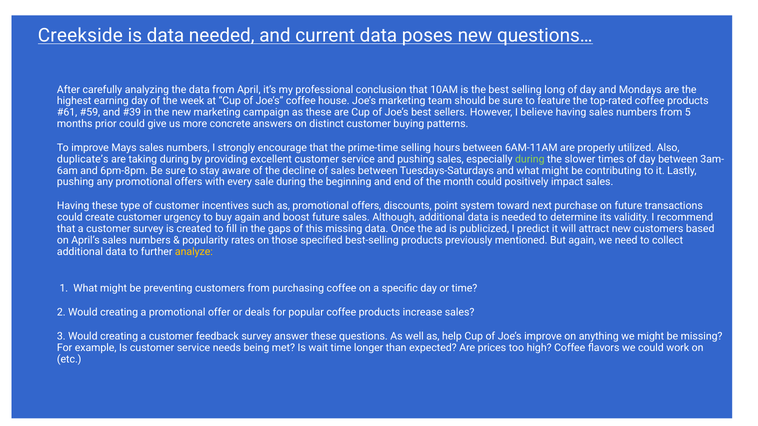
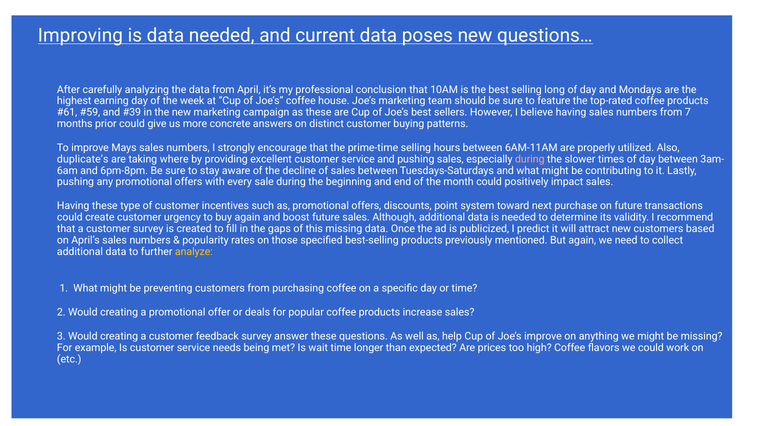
Creekside: Creekside -> Improving (80, 36)
5: 5 -> 7 (688, 112)
taking during: during -> where (174, 159)
during colour: light green -> pink (530, 159)
